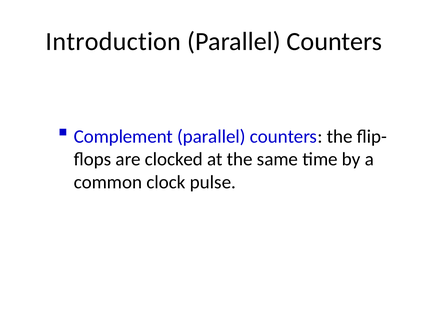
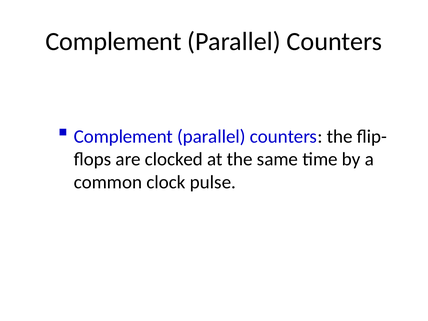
Introduction: Introduction -> Complement (114, 41)
